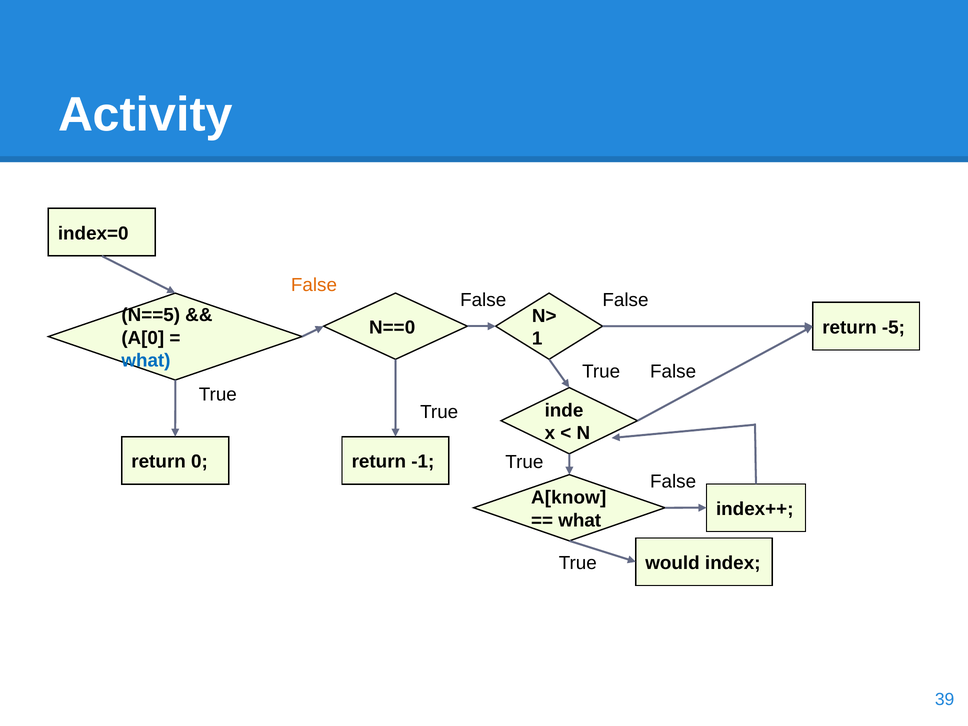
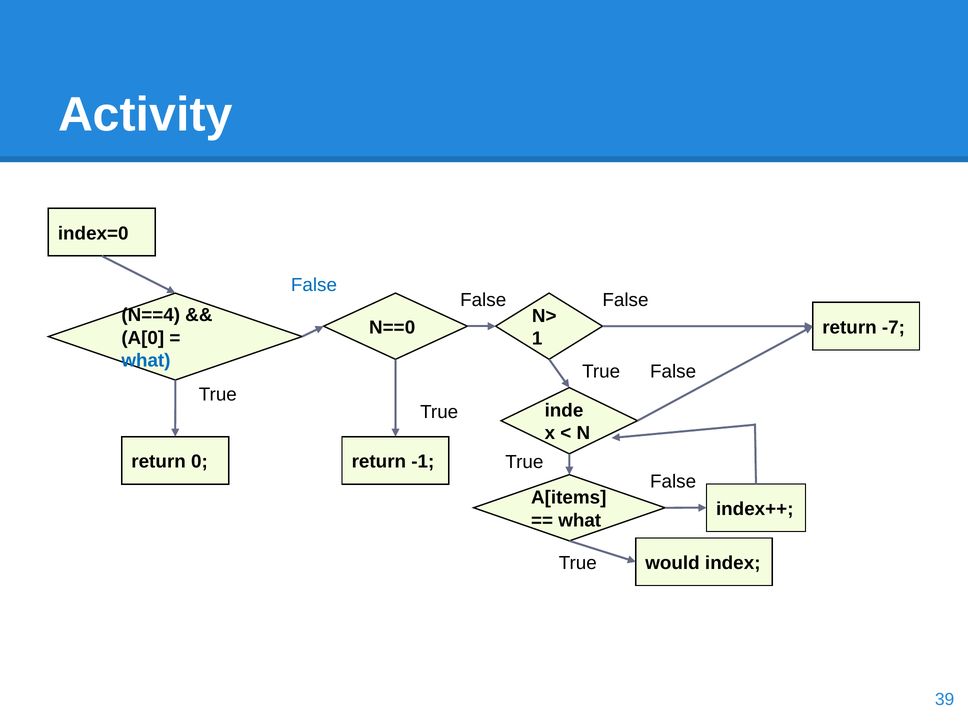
False colour: orange -> blue (314, 285)
N==5: N==5 -> N==4 (151, 315)
-5: -5 -> -7 (893, 327)
A[know: A[know -> A[items (569, 498)
